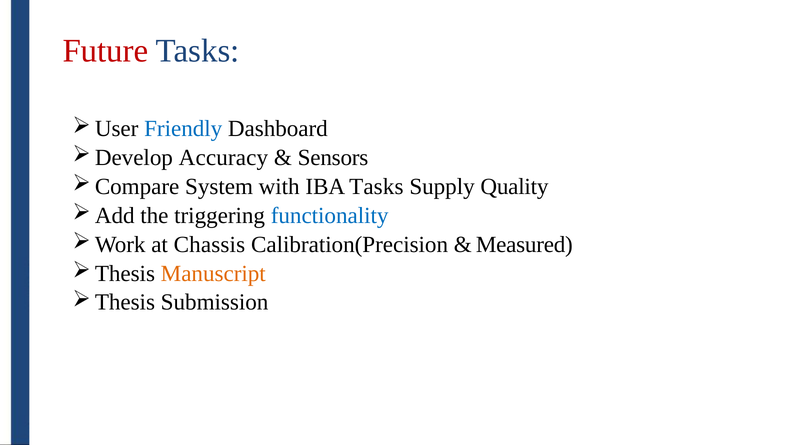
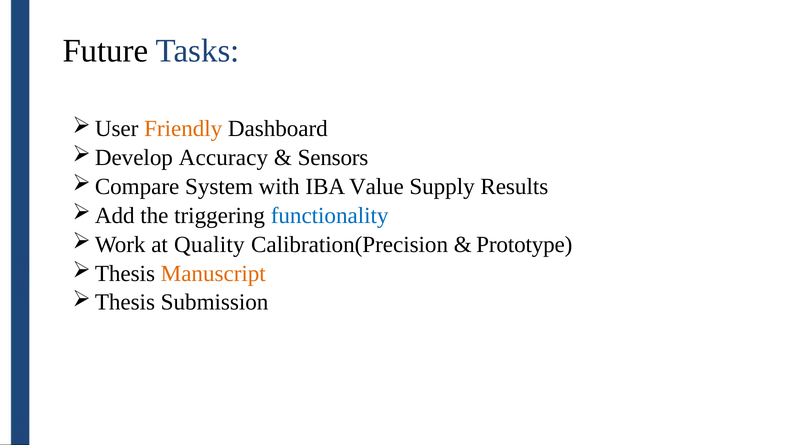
Future colour: red -> black (105, 51)
Friendly colour: blue -> orange (183, 129)
IBA Tasks: Tasks -> Value (376, 187)
Quality: Quality -> Results (514, 187)
Chassis: Chassis -> Quality (209, 245)
Measured: Measured -> Prototype (524, 245)
